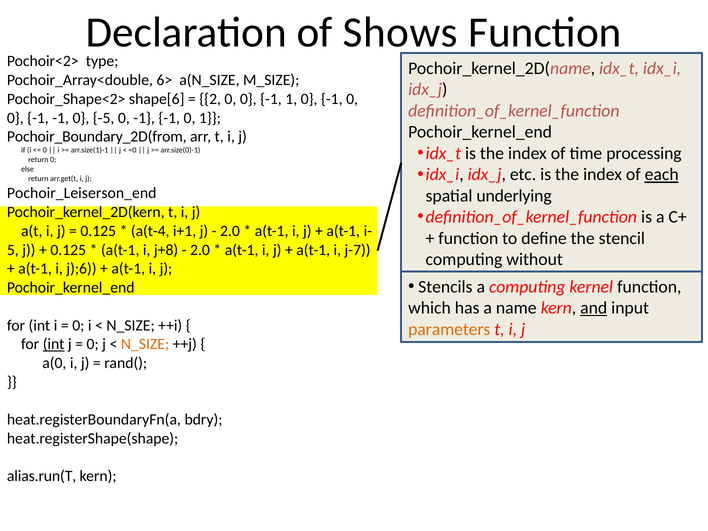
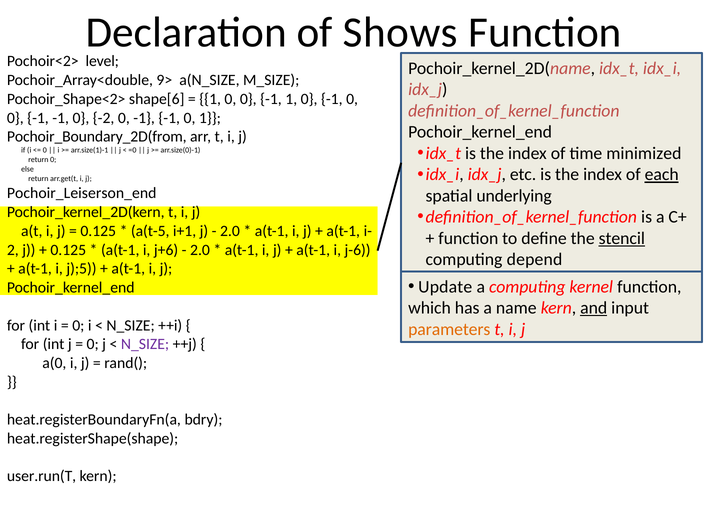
type: type -> level (102, 61)
6>: 6> -> 9> (164, 80)
2: 2 -> 1 (210, 99)
-5: -5 -> -2 (104, 118)
processing: processing -> minimized (644, 153)
a(t-4: a(t-4 -> a(t-5 (150, 231)
stencil underline: none -> present (622, 238)
5: 5 -> 2 (13, 250)
j+8: j+8 -> j+6 (166, 250)
j-7: j-7 -> j-6 (358, 250)
without: without -> depend (535, 260)
j);6: j);6 -> j);5 (81, 269)
Stencils: Stencils -> Update (445, 287)
int underline: present -> none (54, 344)
N_SIZE colour: orange -> purple (145, 344)
alias.run(T: alias.run(T -> user.run(T (42, 476)
